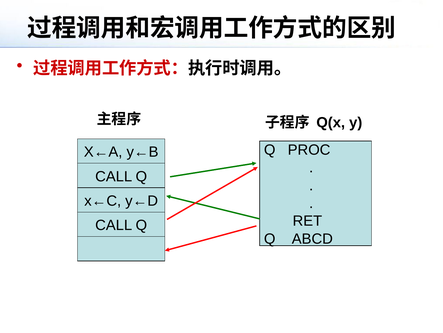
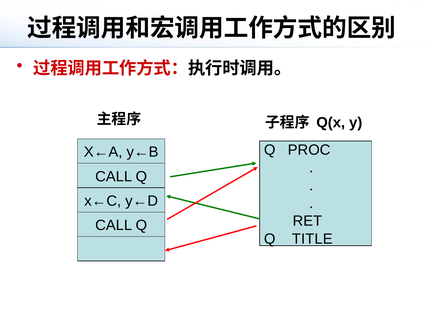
ABCD: ABCD -> TITLE (312, 238)
